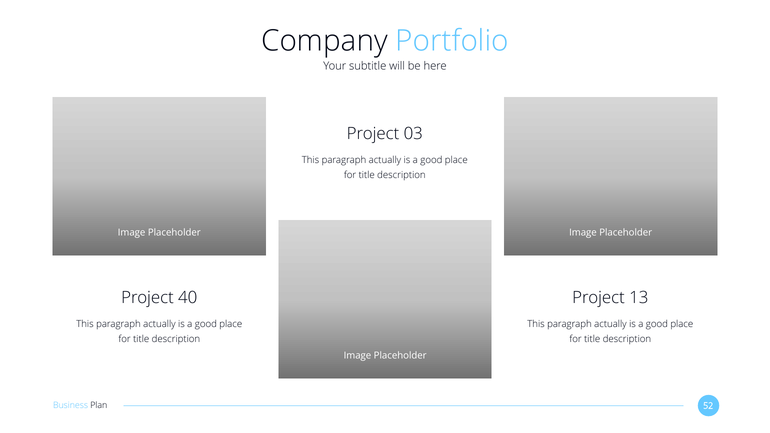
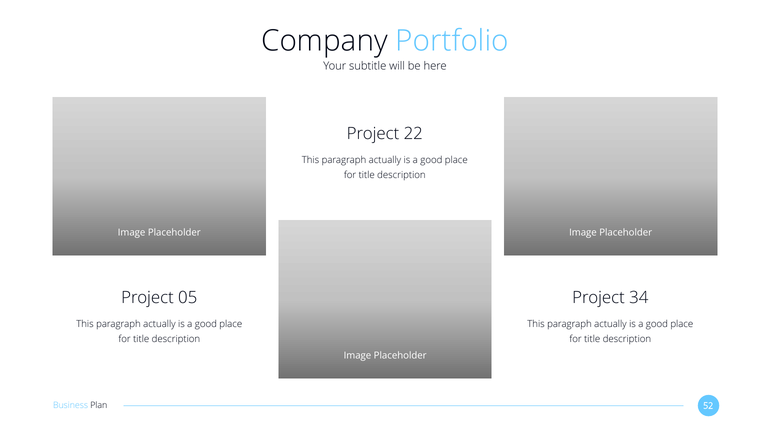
03: 03 -> 22 (413, 134)
40: 40 -> 05 (188, 298)
13: 13 -> 34 (639, 298)
